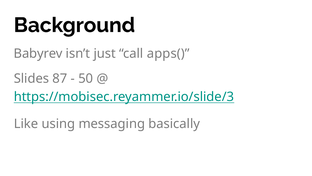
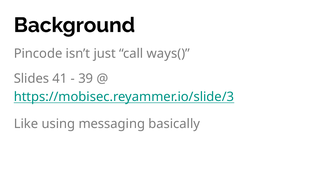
Babyrev: Babyrev -> Pincode (38, 53)
apps(: apps( -> ways( (168, 53)
87: 87 -> 41 (60, 78)
50: 50 -> 39 (86, 78)
